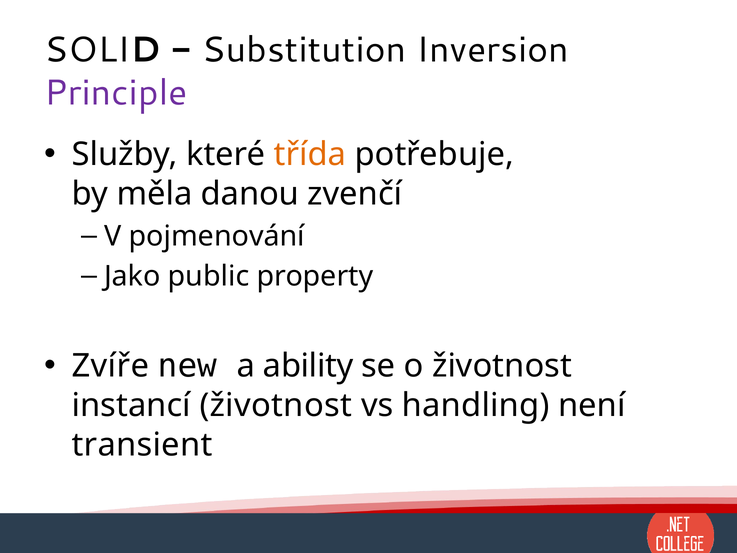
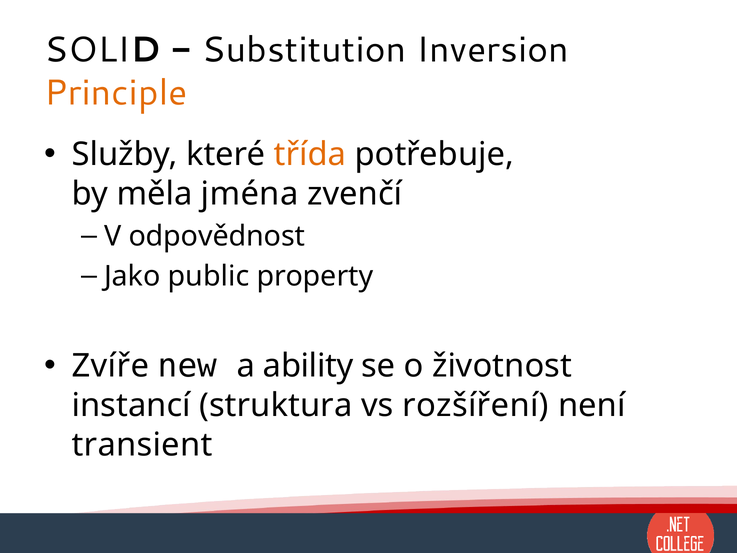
Principle colour: purple -> orange (116, 93)
danou: danou -> jména (250, 194)
pojmenování: pojmenování -> odpovědnost (217, 236)
instancí životnost: životnost -> struktura (276, 405)
handling: handling -> rozšíření (476, 405)
